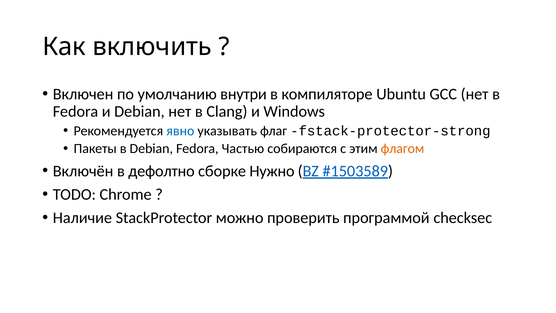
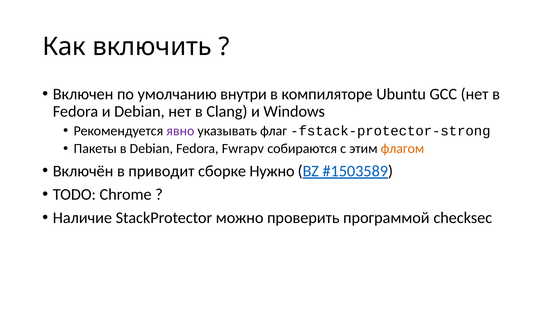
явно colour: blue -> purple (180, 131)
Частью: Частью -> Fwrapv (243, 149)
дефолтно: дефолтно -> приводит (161, 171)
